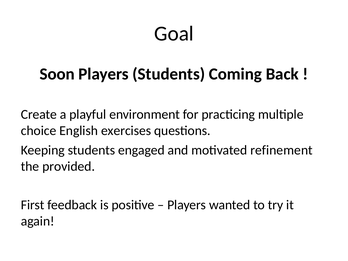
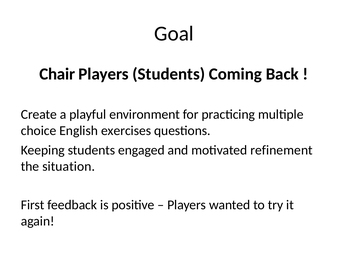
Soon: Soon -> Chair (57, 74)
provided: provided -> situation (69, 166)
